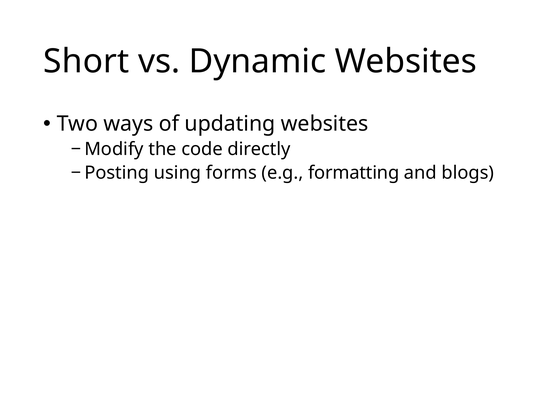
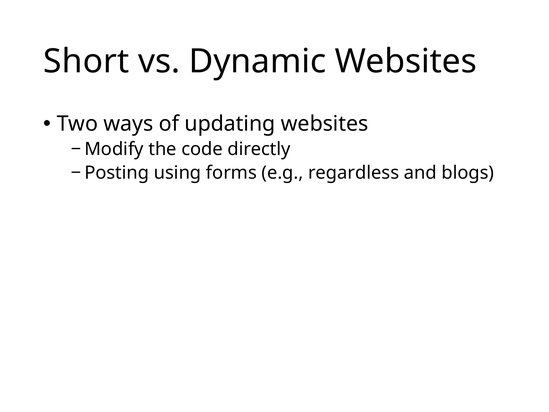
formatting: formatting -> regardless (354, 173)
